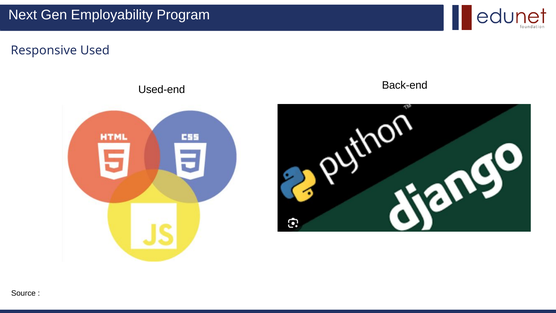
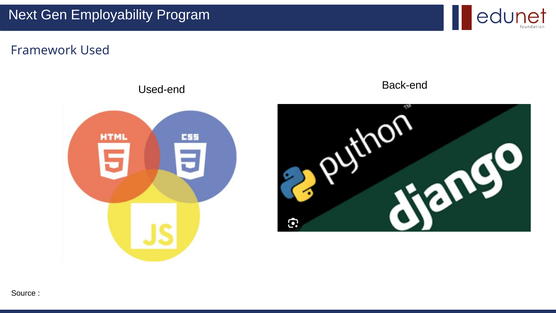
Responsive: Responsive -> Framework (44, 51)
